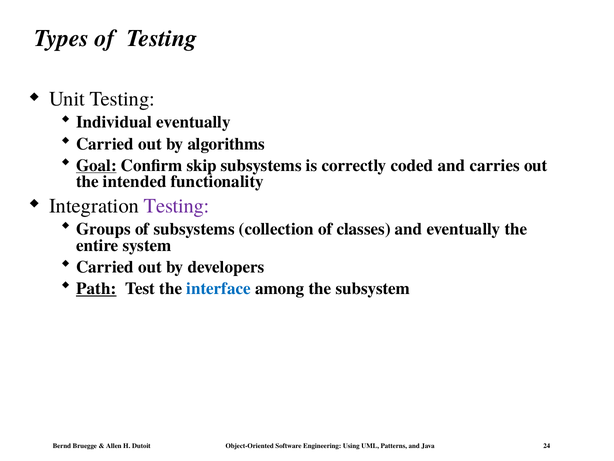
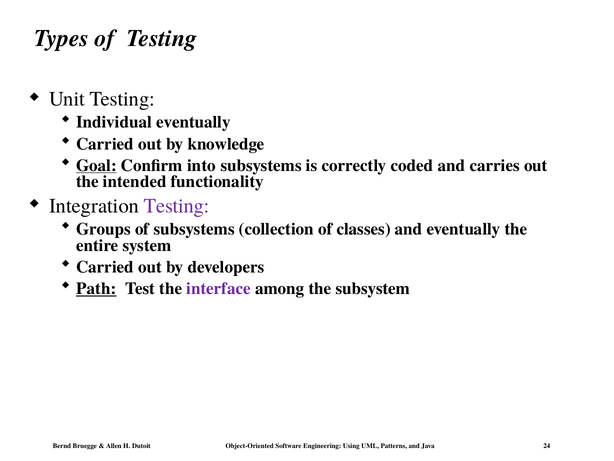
algorithms: algorithms -> knowledge (226, 144)
skip: skip -> into (202, 165)
interface colour: blue -> purple (219, 288)
